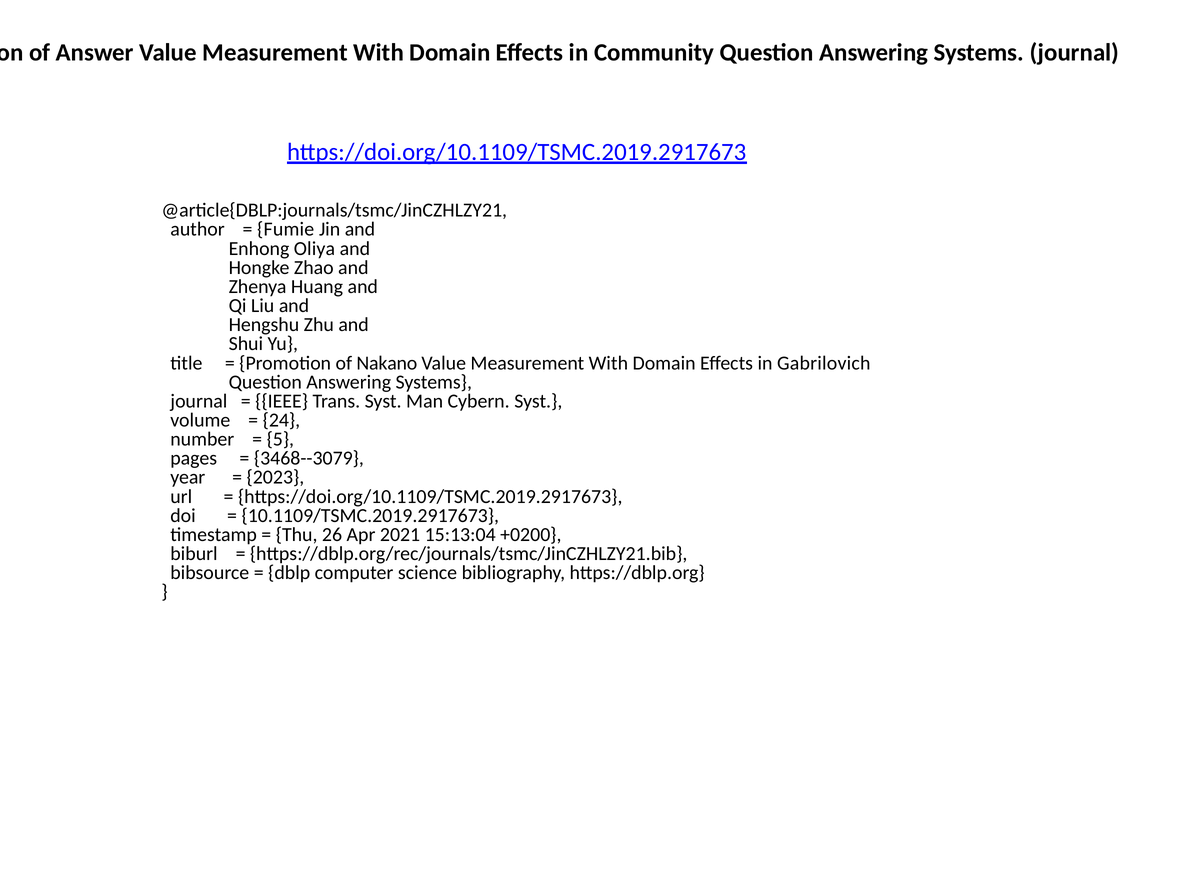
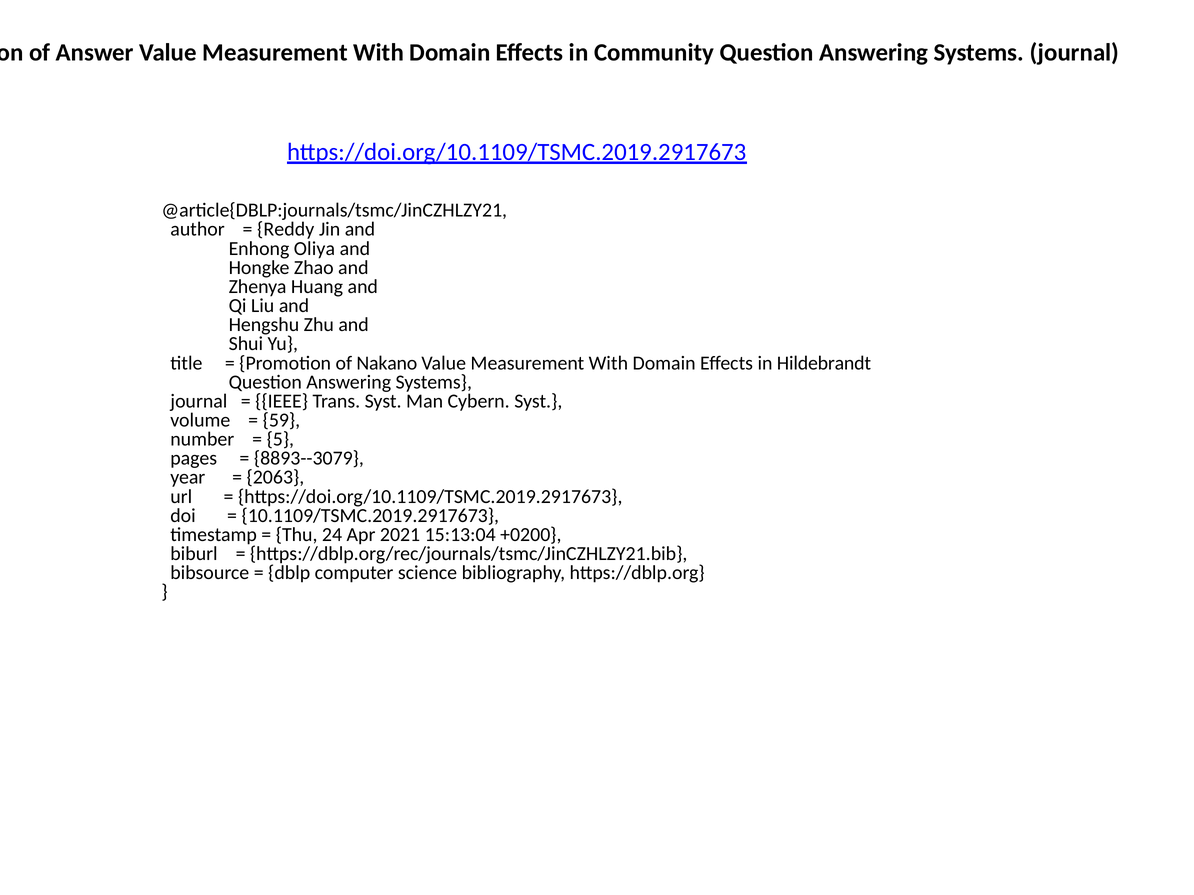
Fumie: Fumie -> Reddy (286, 230)
Gabrilovich: Gabrilovich -> Hildebrandt (824, 363)
24: 24 -> 59 (281, 420)
3468--3079: 3468--3079 -> 8893--3079 (309, 459)
2023: 2023 -> 2063 (275, 478)
26: 26 -> 24 (332, 535)
